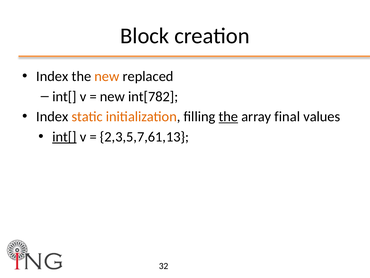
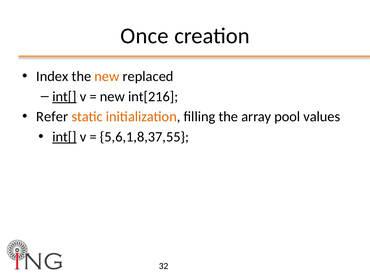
Block: Block -> Once (145, 36)
int[ underline: none -> present (64, 96)
int[782: int[782 -> int[216 (153, 96)
Index: Index -> Refer (52, 116)
the underline: present -> none (228, 116)
final: final -> pool (287, 116)
2,3,5,7,61,13: 2,3,5,7,61,13 -> 5,6,1,8,37,55 (144, 137)
